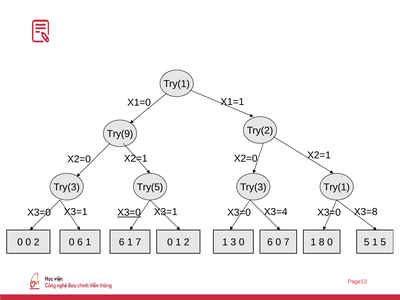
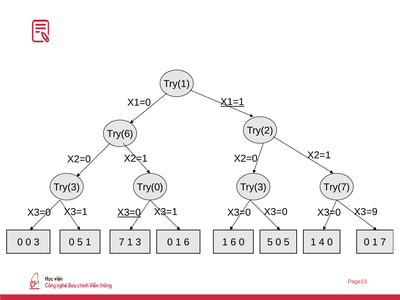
X1=1 underline: none -> present (232, 102)
Try(9: Try(9 -> Try(6 (120, 134)
Try(5: Try(5 -> Try(0 (150, 187)
Try(3 Try(1: Try(1 -> Try(7 (337, 187)
X3=4: X3=4 -> X3=0 (276, 212)
X3=8: X3=8 -> X3=9 (366, 212)
0 2: 2 -> 3 (37, 242)
6: 6 -> 5 (80, 242)
6: 6 -> 7 (122, 242)
1 7: 7 -> 3 (138, 242)
0 1 2: 2 -> 6 (187, 242)
3: 3 -> 6 (233, 242)
6: 6 -> 5 (270, 242)
7: 7 -> 5 (287, 242)
8: 8 -> 4 (322, 242)
5: 5 -> 0 (367, 242)
5: 5 -> 7 (383, 242)
